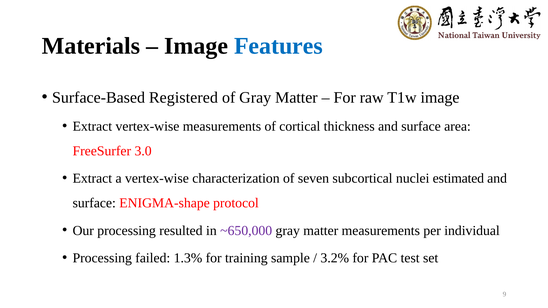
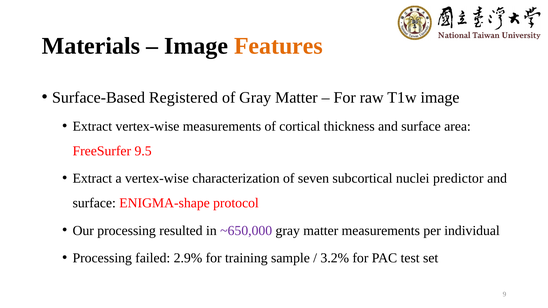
Features colour: blue -> orange (278, 46)
3.0: 3.0 -> 9.5 (143, 151)
estimated: estimated -> predictor (458, 179)
1.3%: 1.3% -> 2.9% (188, 258)
